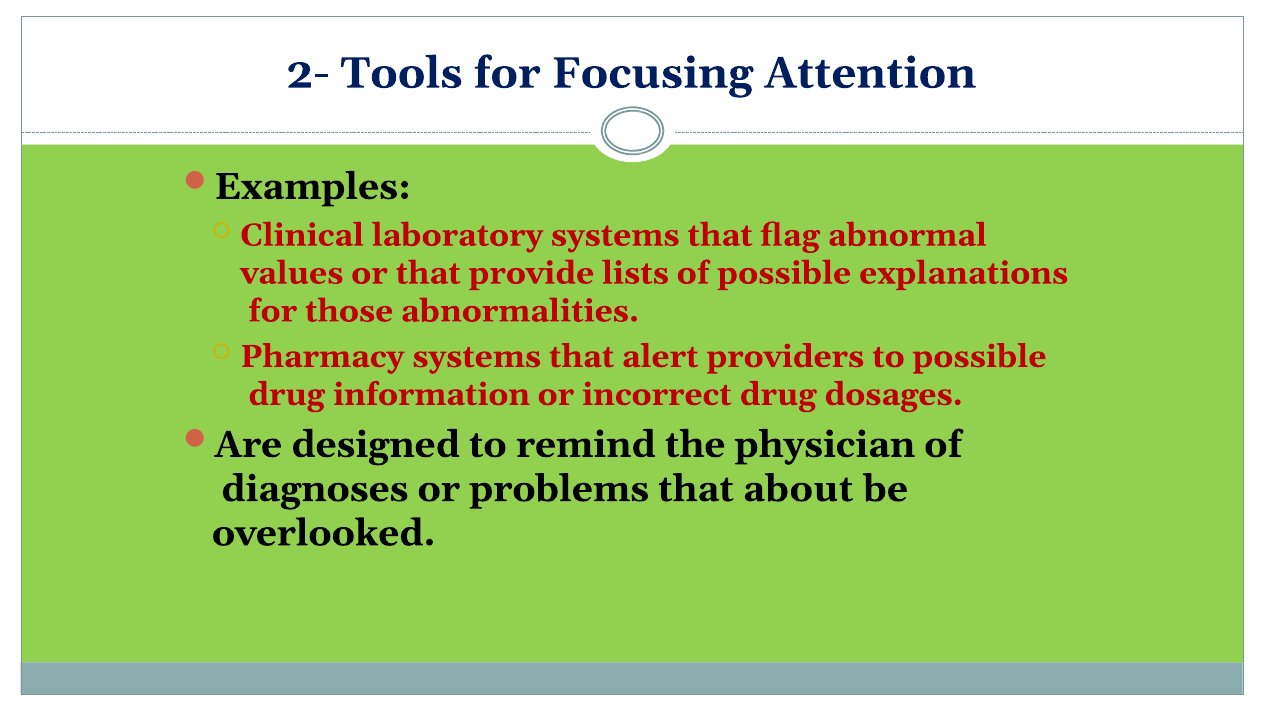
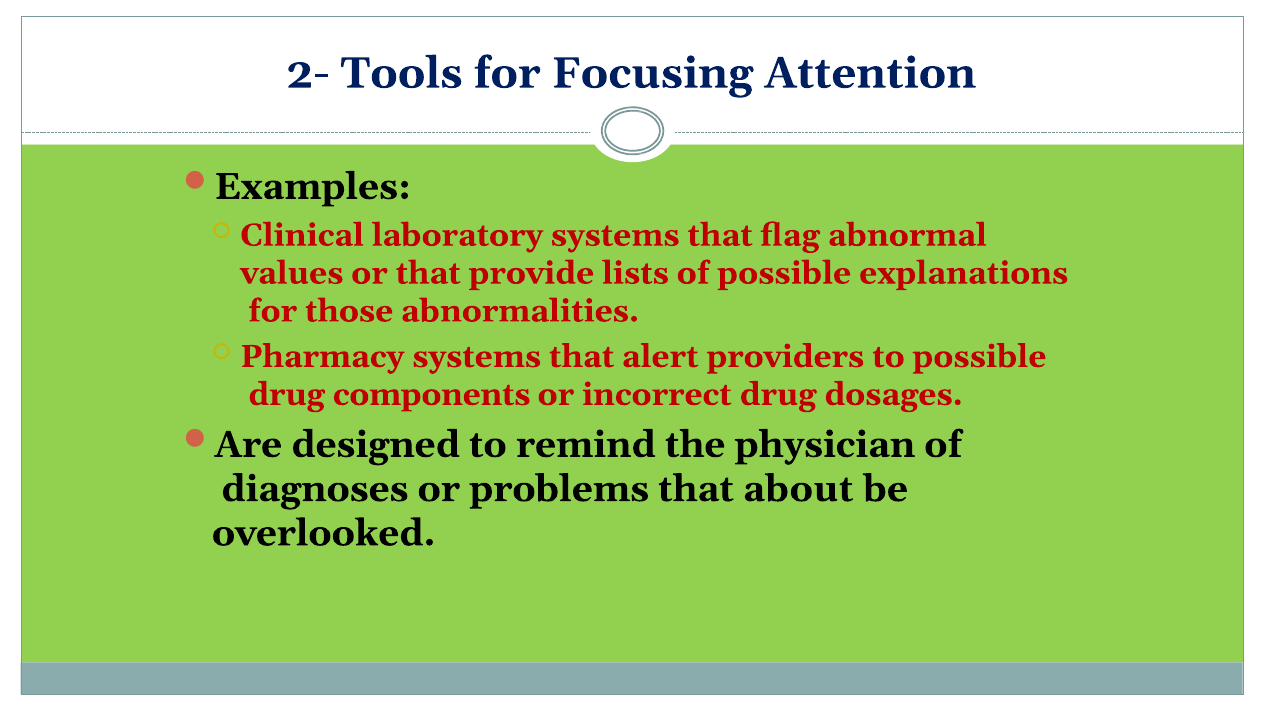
information: information -> components (432, 395)
